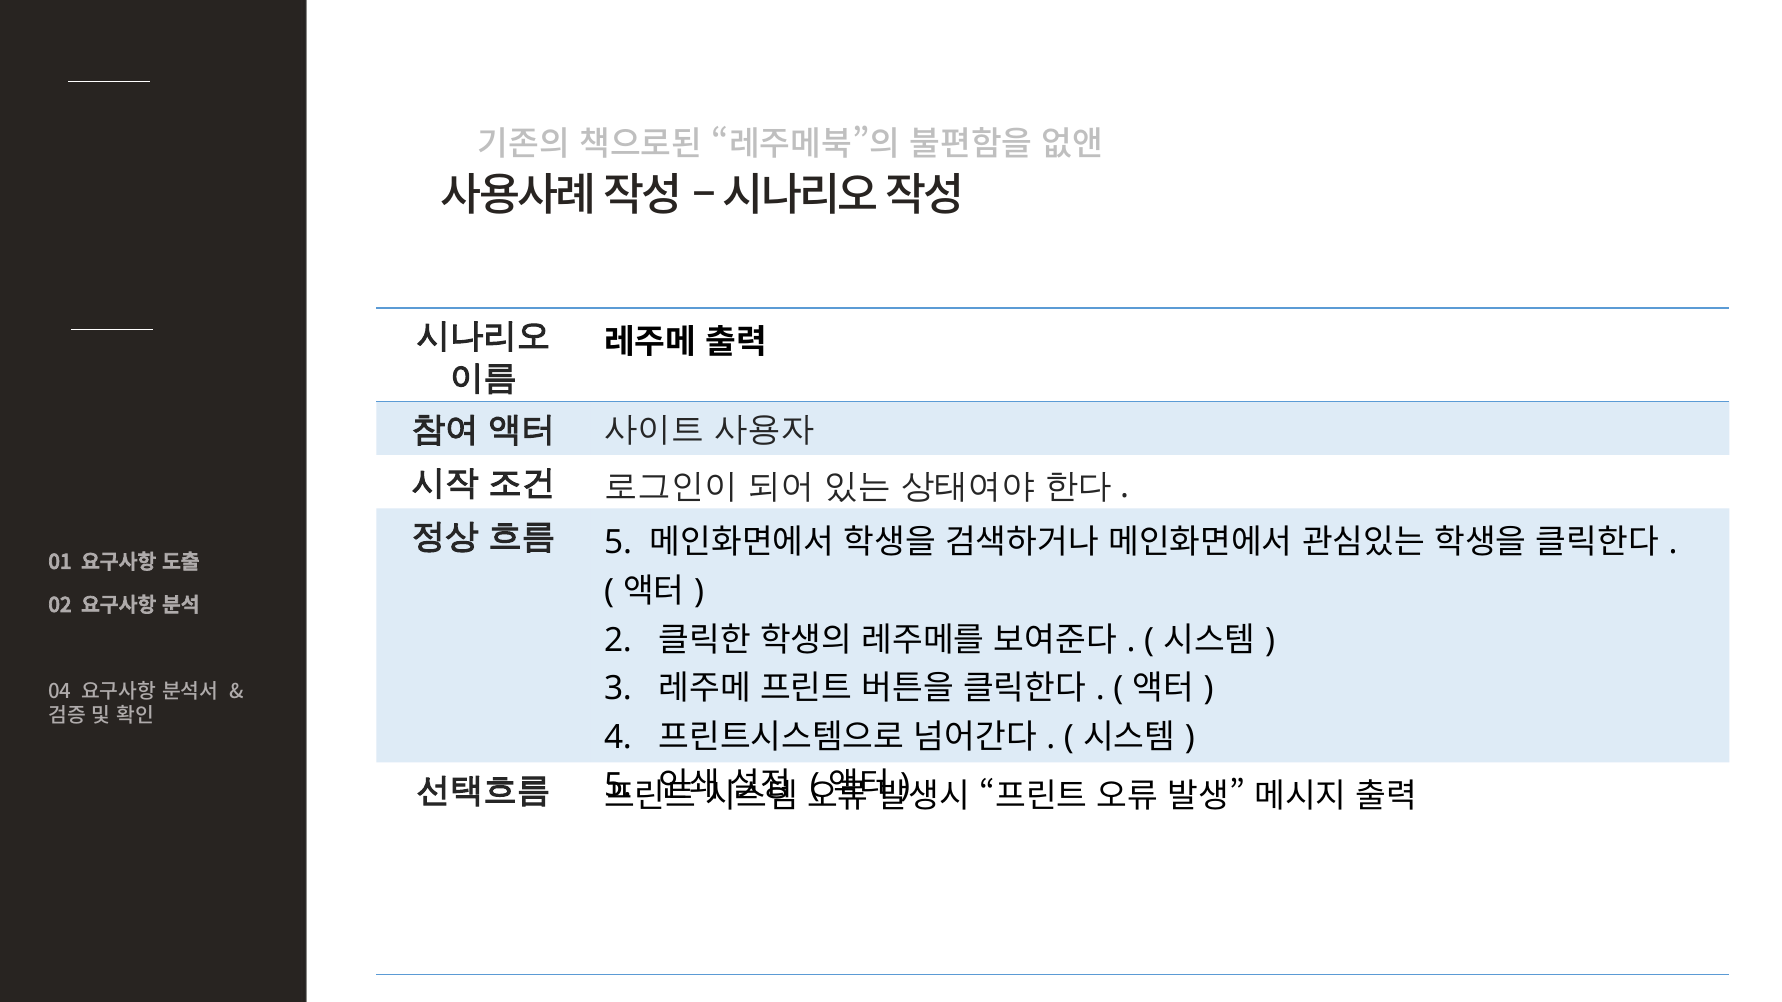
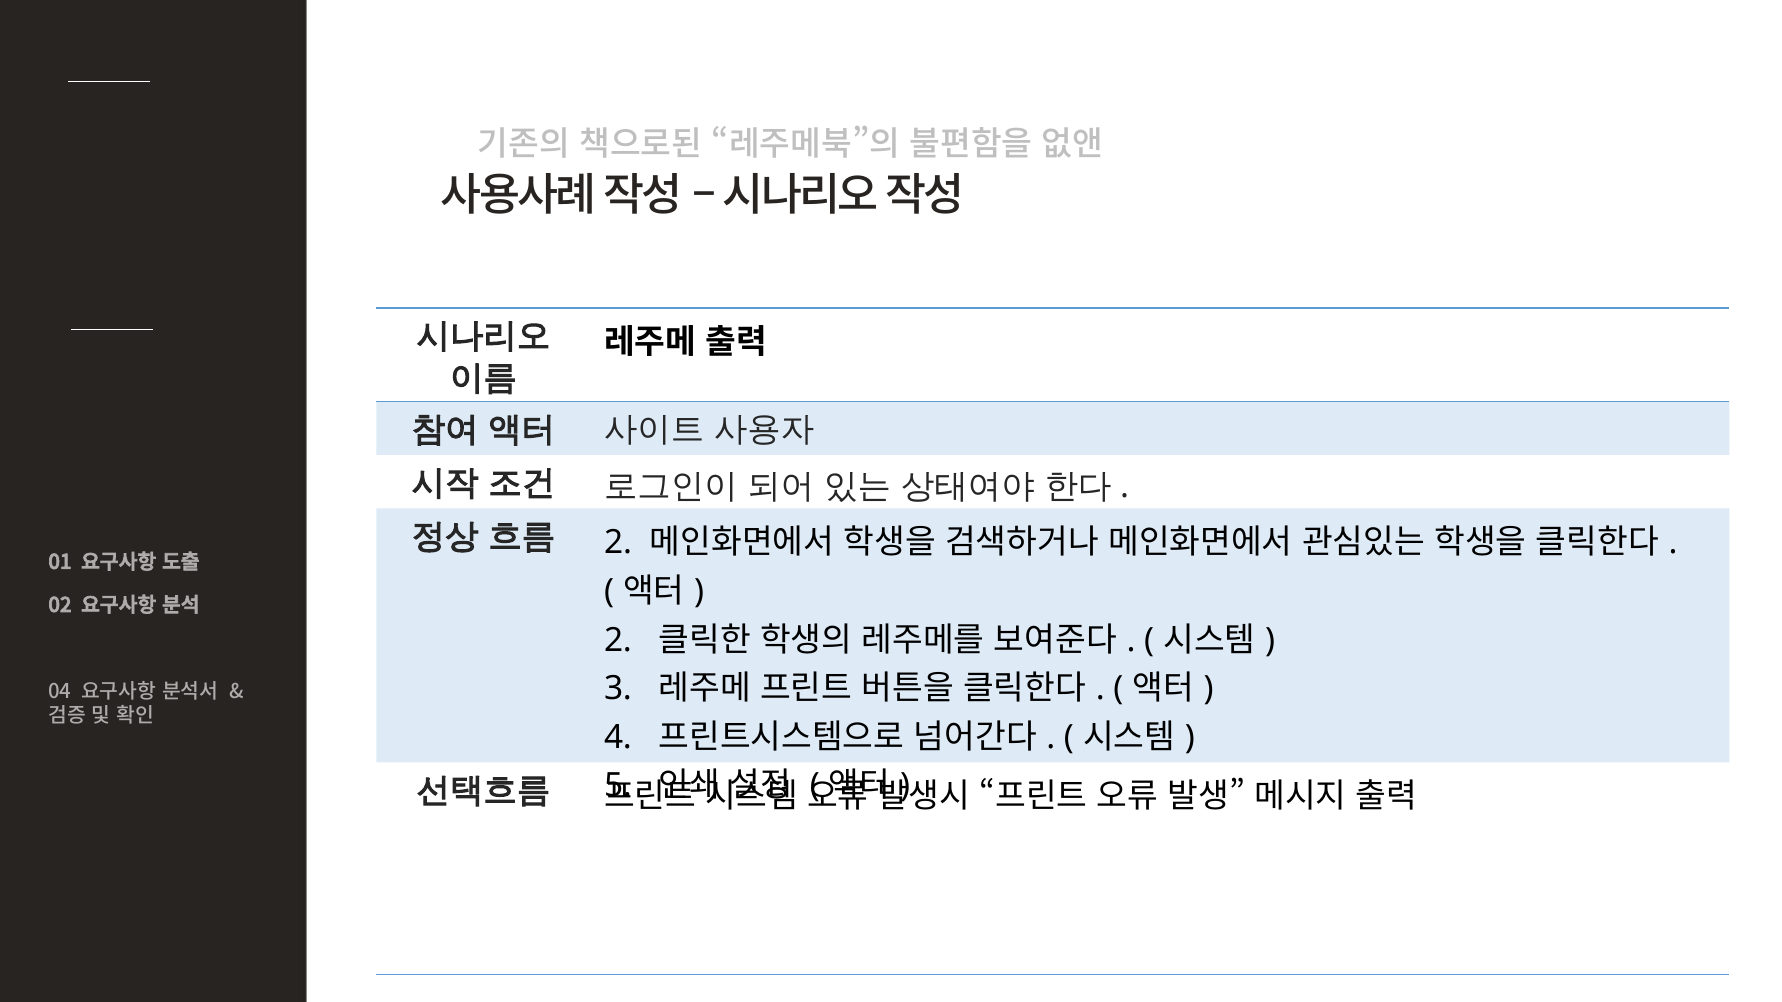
5: 5 -> 2 (618, 543)
